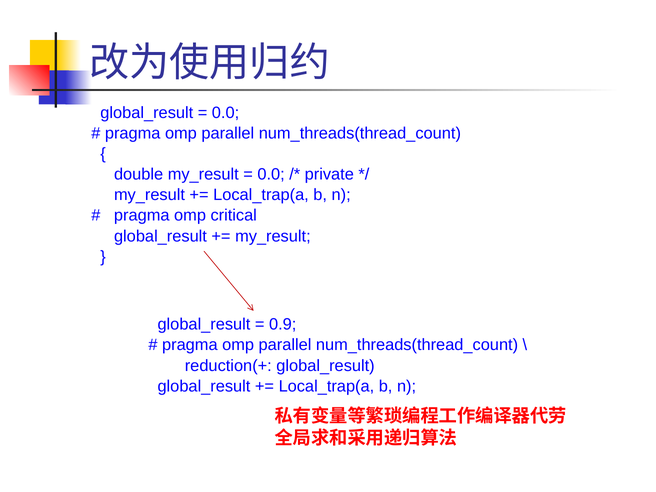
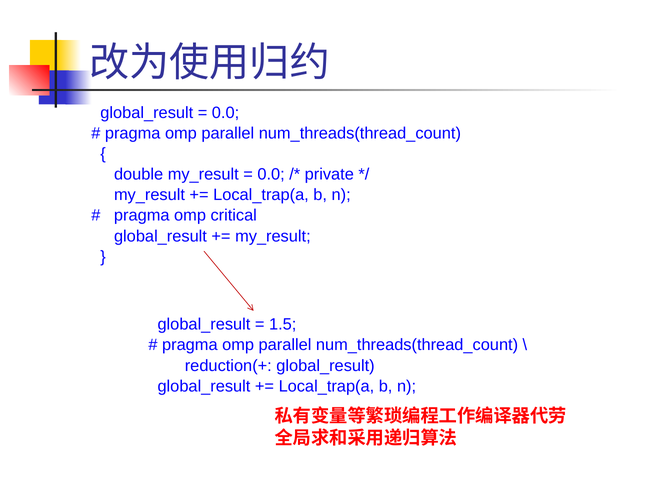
0.9: 0.9 -> 1.5 (283, 324)
